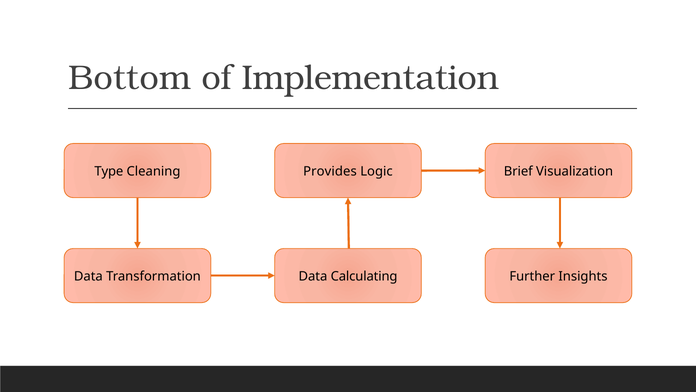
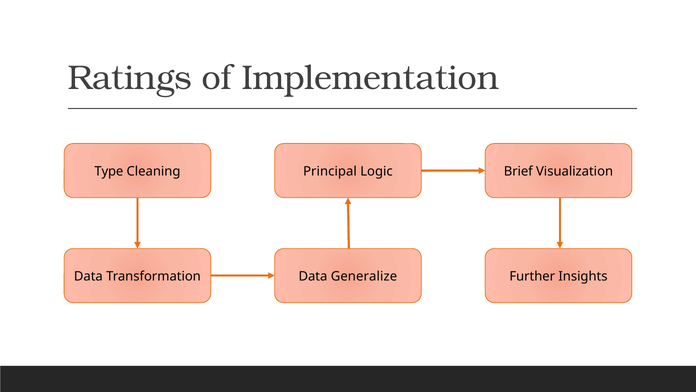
Bottom: Bottom -> Ratings (130, 78)
Provides: Provides -> Principal (330, 171)
Calculating: Calculating -> Generalize (364, 276)
